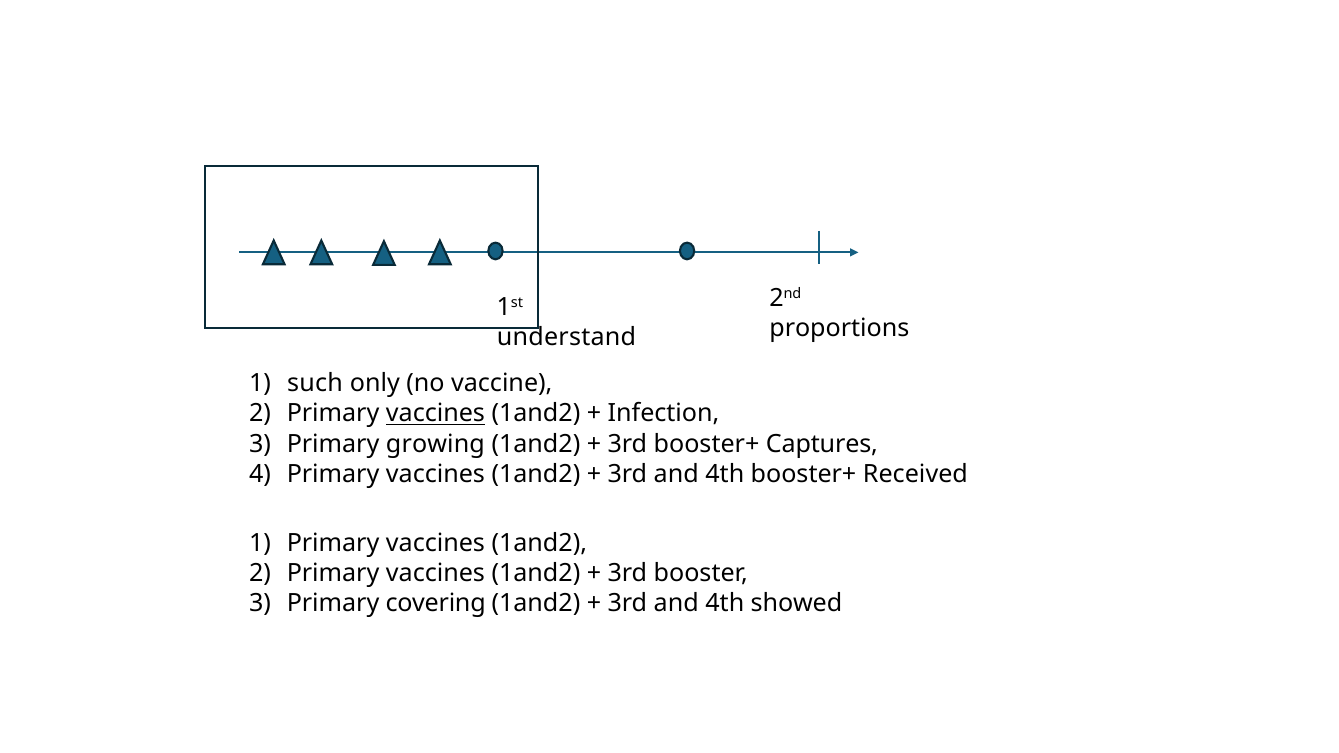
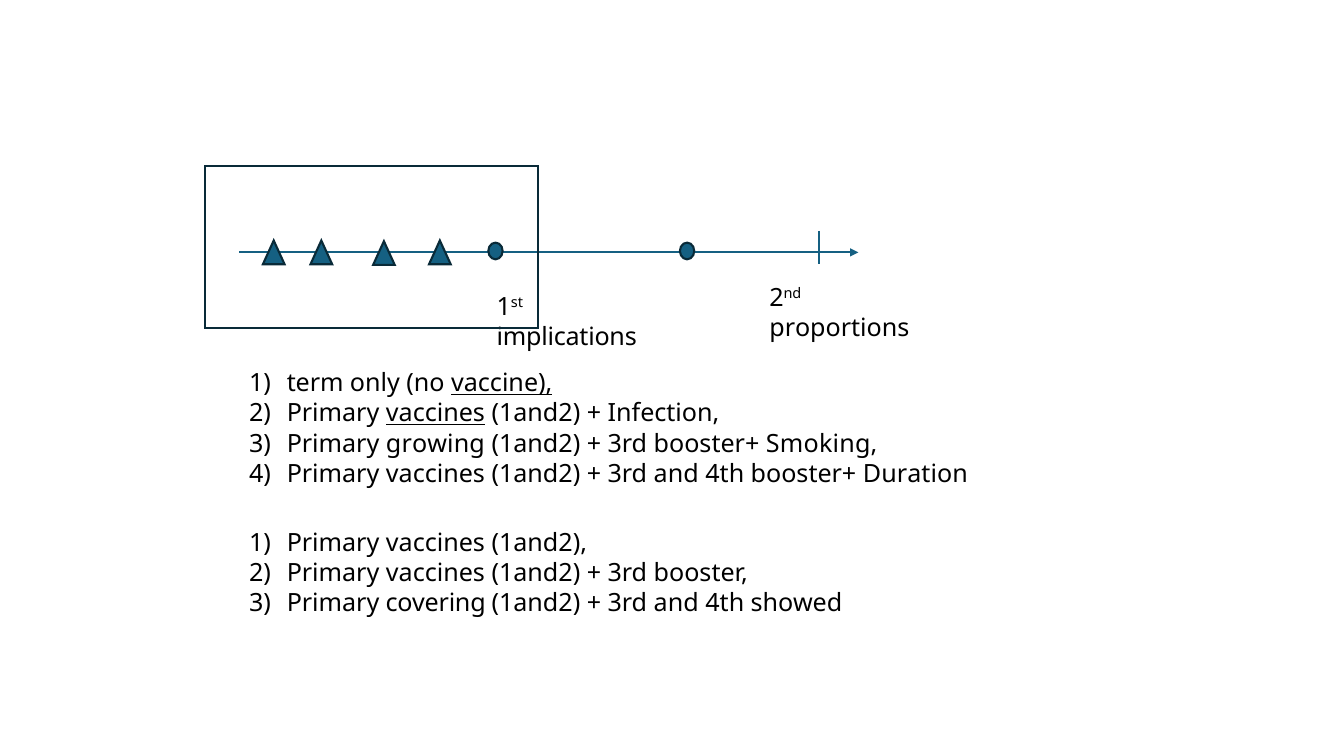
understand: understand -> implications (567, 337)
such: such -> term (315, 384)
vaccine underline: none -> present (502, 384)
Captures: Captures -> Smoking (822, 444)
Received: Received -> Duration (915, 474)
